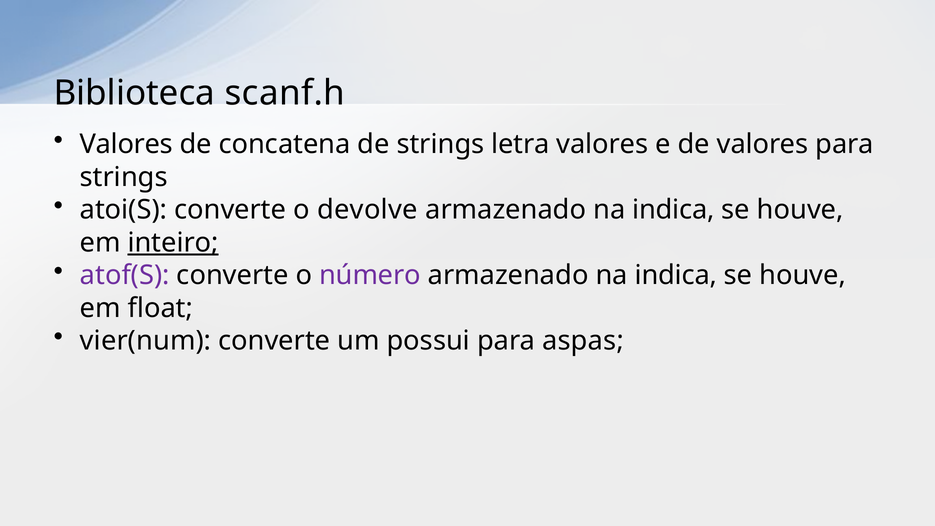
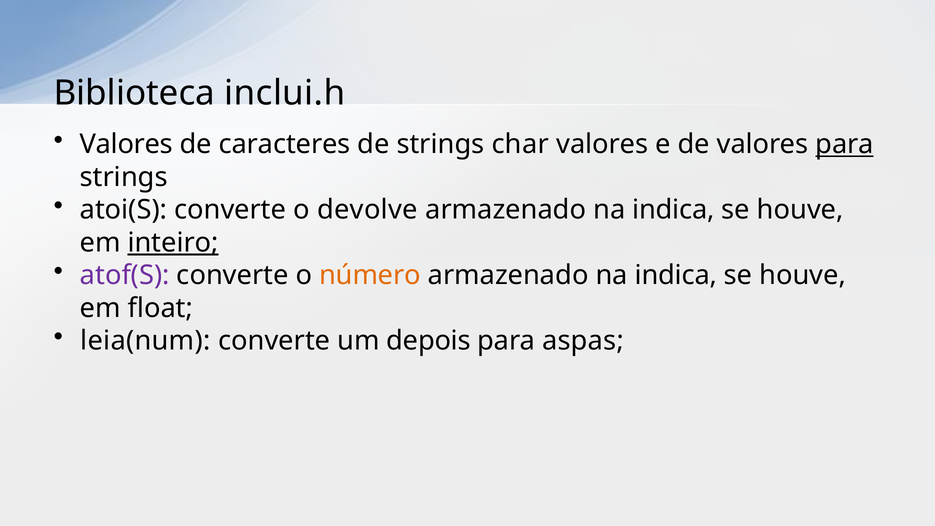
scanf.h: scanf.h -> inclui.h (285, 93)
concatena: concatena -> caracteres (285, 144)
letra: letra -> char (520, 144)
para underline: none -> present (845, 144)
número colour: purple -> orange (370, 275)
vier(num: vier(num -> leia(num (145, 341)
possui: possui -> depois (429, 341)
